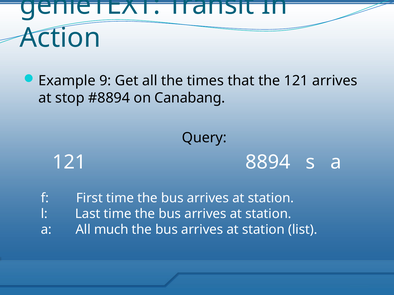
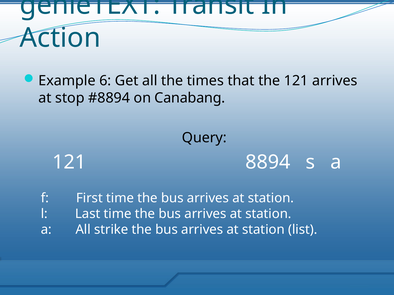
9: 9 -> 6 (105, 81)
much: much -> strike (111, 230)
